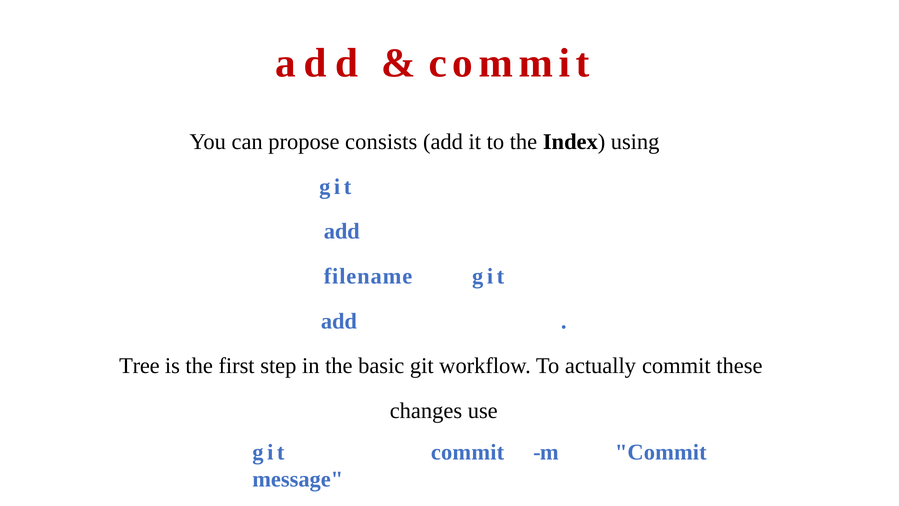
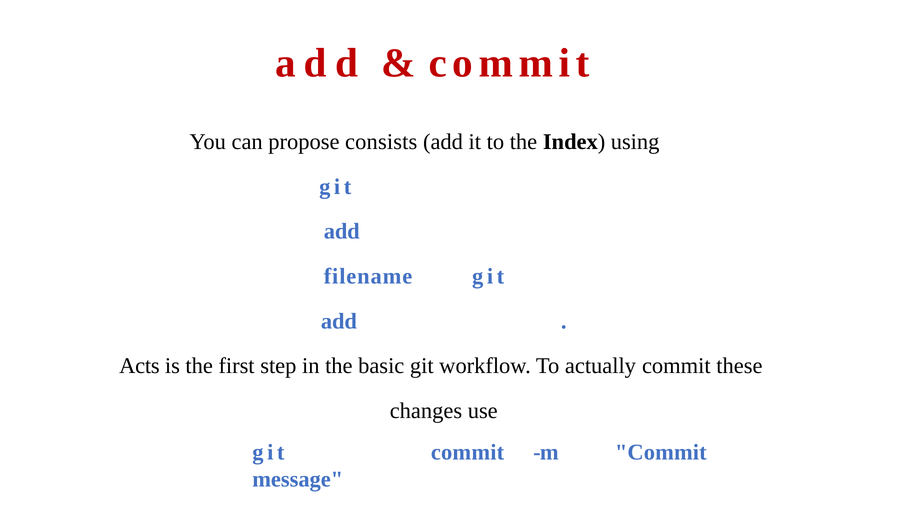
Tree: Tree -> Acts (139, 366)
